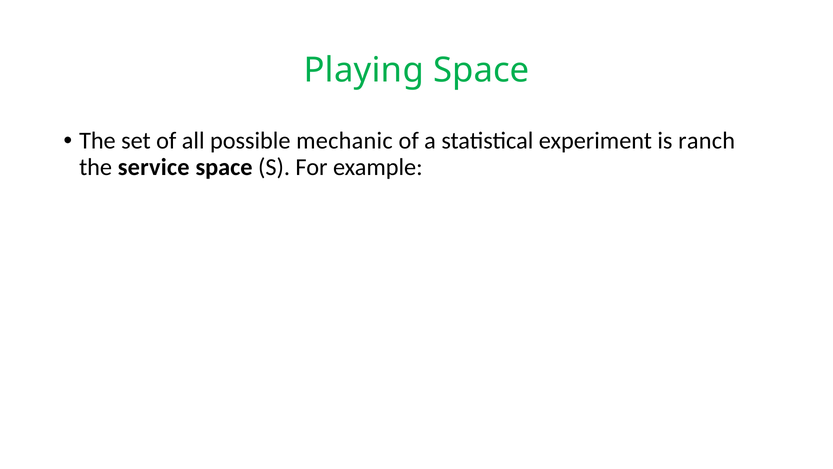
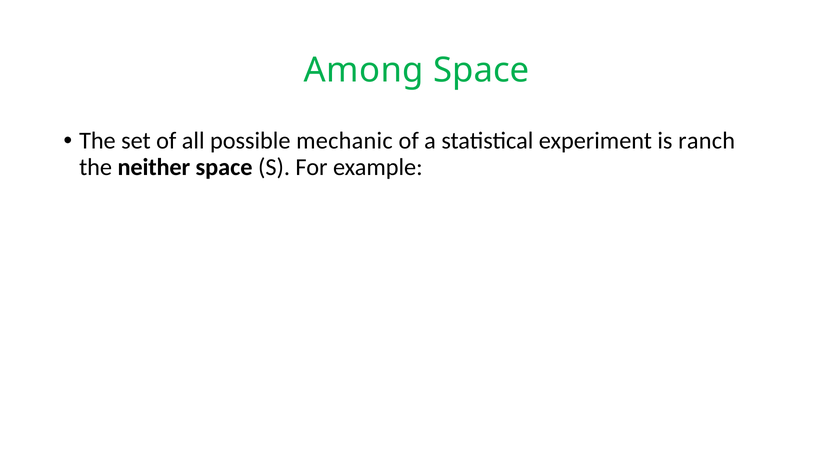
Playing: Playing -> Among (364, 70)
service: service -> neither (154, 167)
